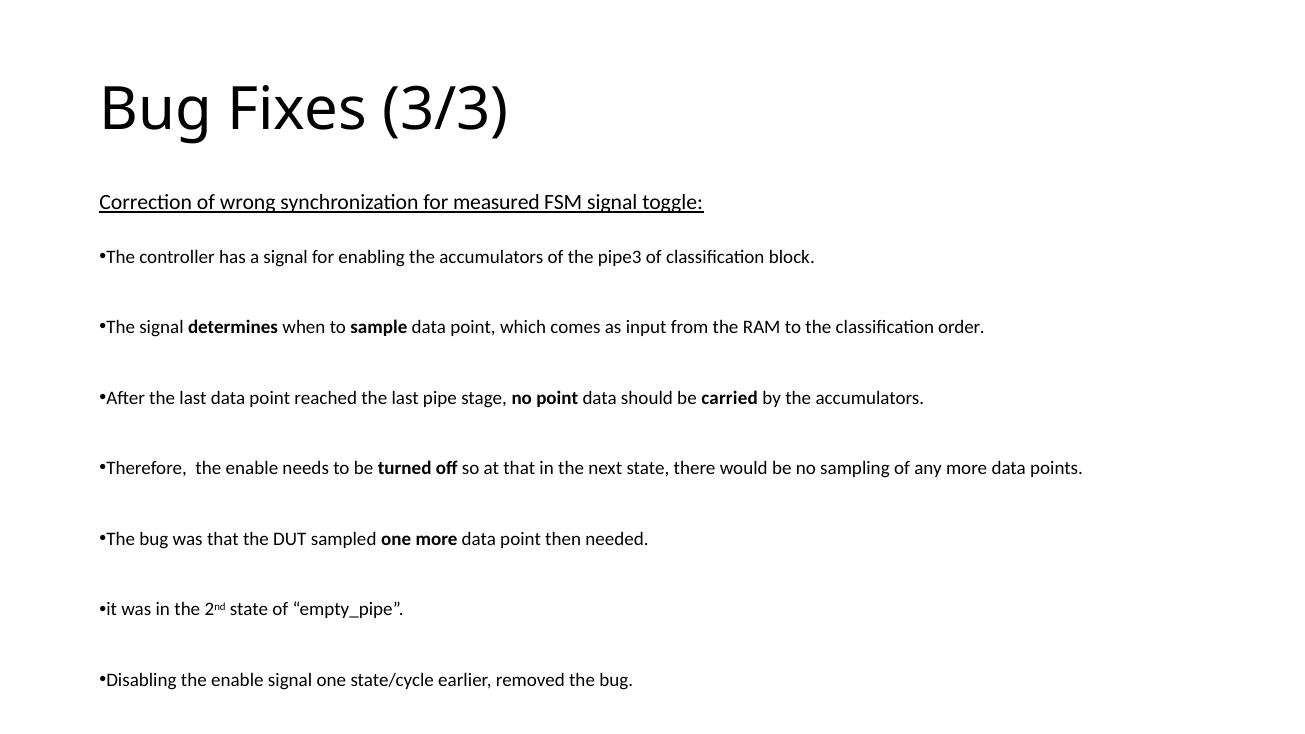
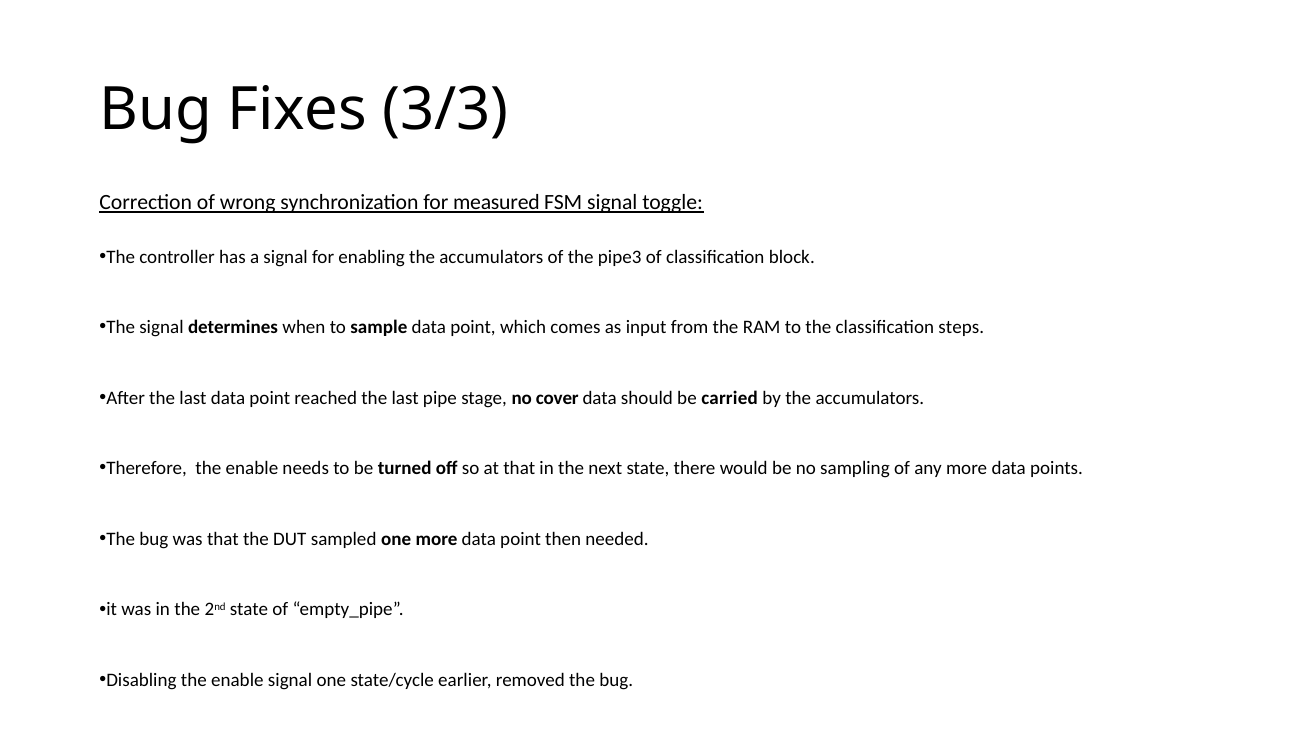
order: order -> steps (961, 327)
no point: point -> cover (557, 398)
